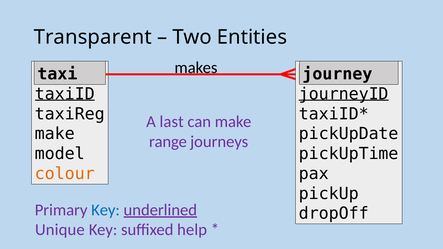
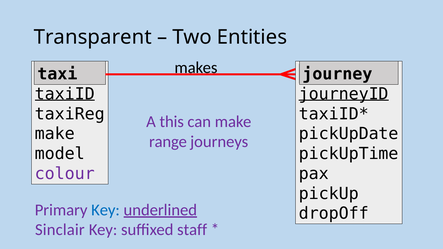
last: last -> this (172, 122)
colour colour: orange -> purple (65, 174)
Unique: Unique -> Sinclair (60, 230)
help: help -> staff (192, 230)
